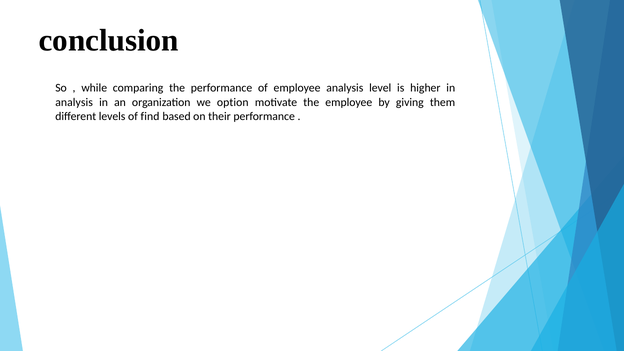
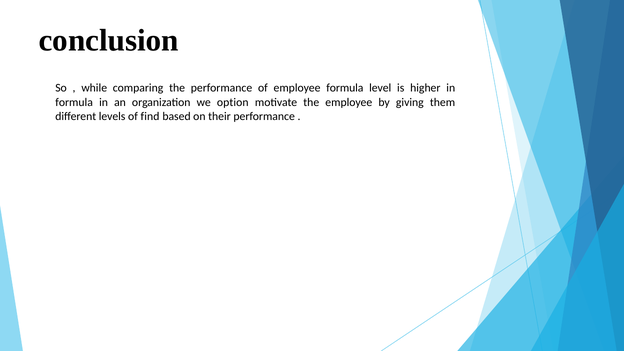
employee analysis: analysis -> formula (345, 88)
analysis: analysis -> formula (74, 102)
